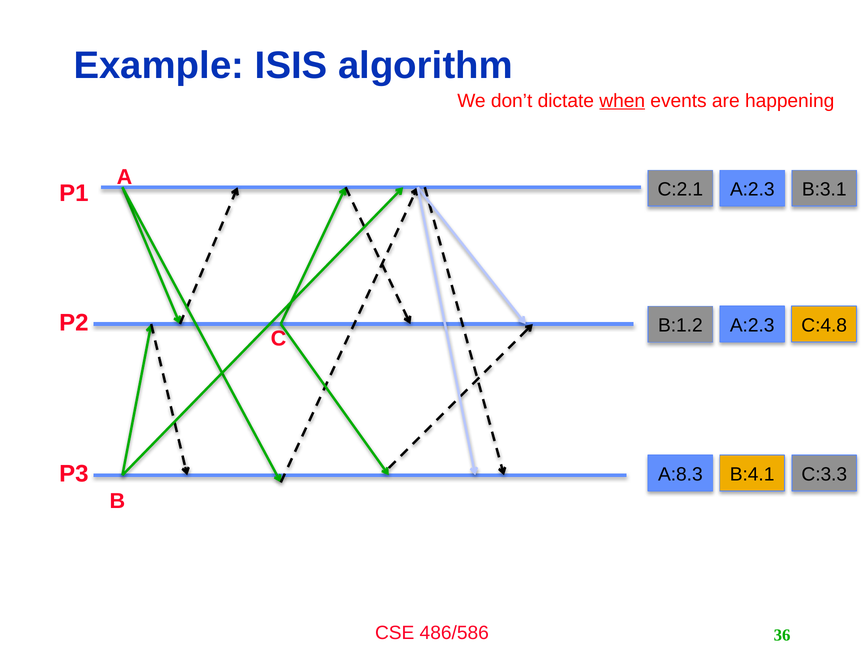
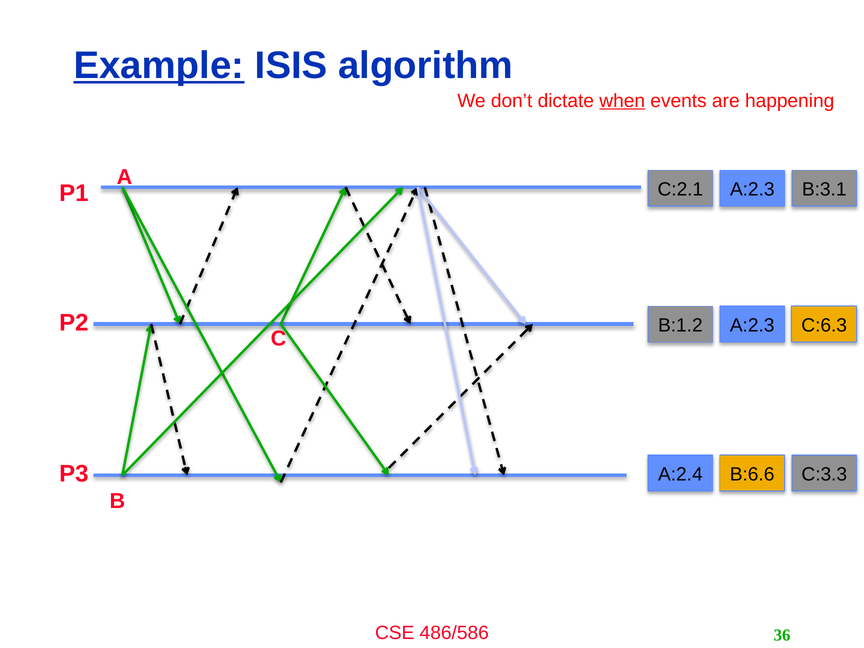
Example underline: none -> present (159, 66)
C:4.8: C:4.8 -> C:6.3 (824, 325)
A:8.3: A:8.3 -> A:2.4 (680, 474)
B:4.1: B:4.1 -> B:6.6 (752, 474)
